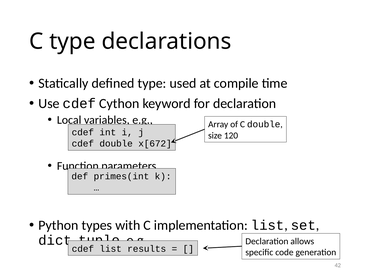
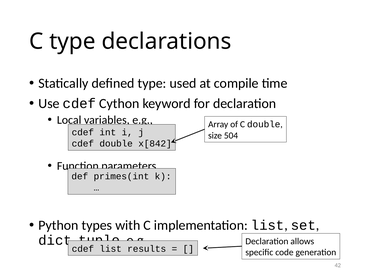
120: 120 -> 504 (231, 135)
x[672: x[672 -> x[842 (155, 143)
